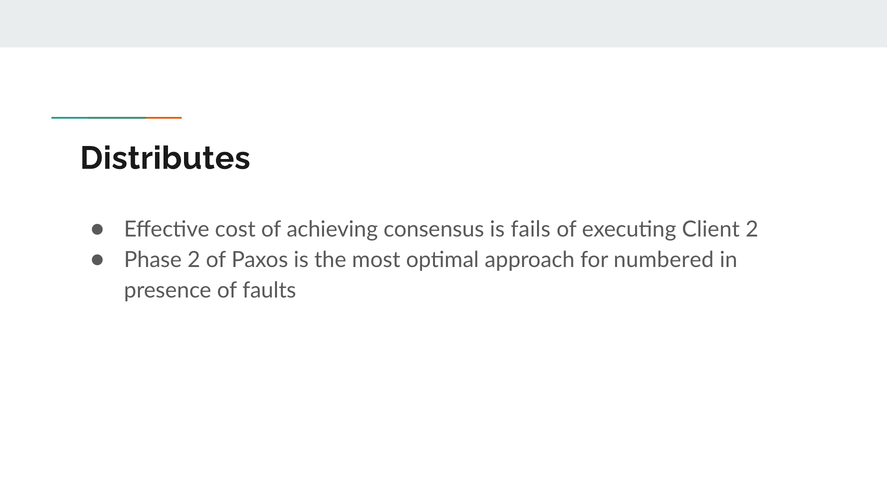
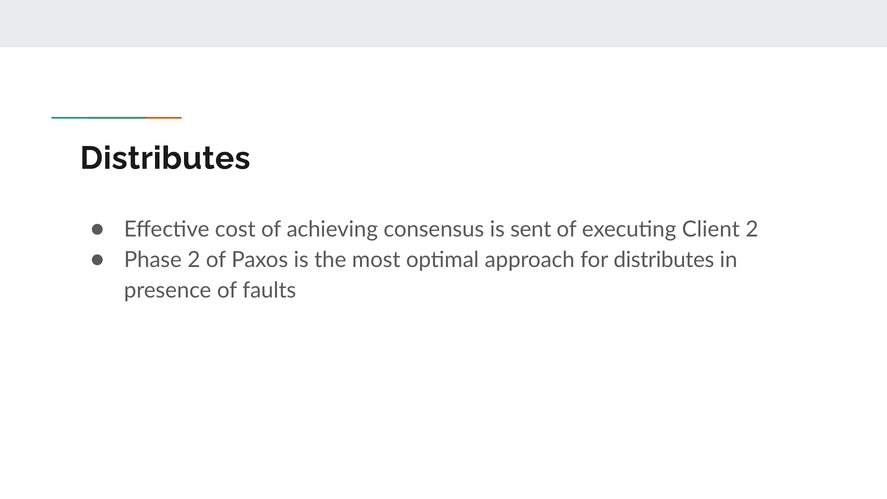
fails: fails -> sent (531, 229)
for numbered: numbered -> distributes (664, 260)
